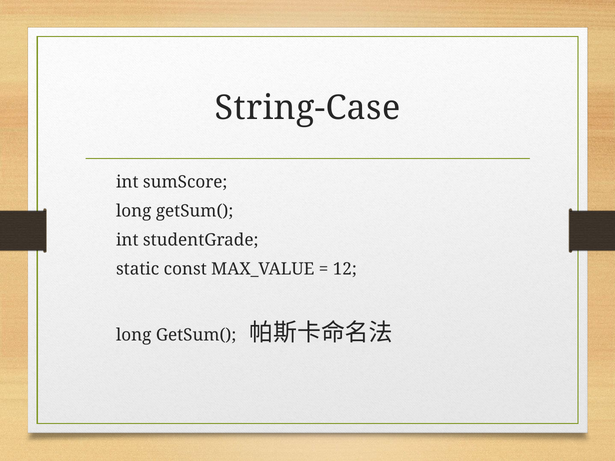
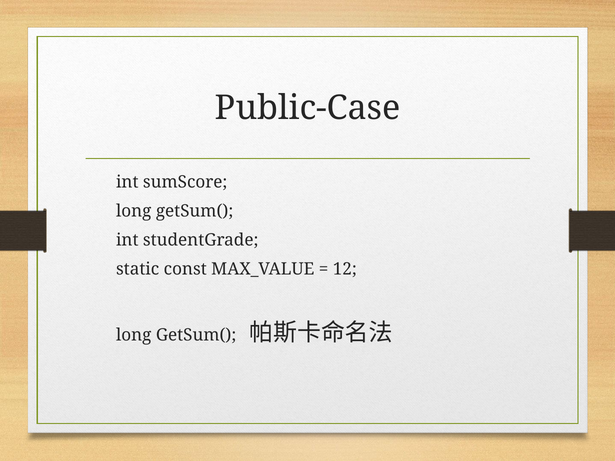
String-Case: String-Case -> Public-Case (308, 108)
